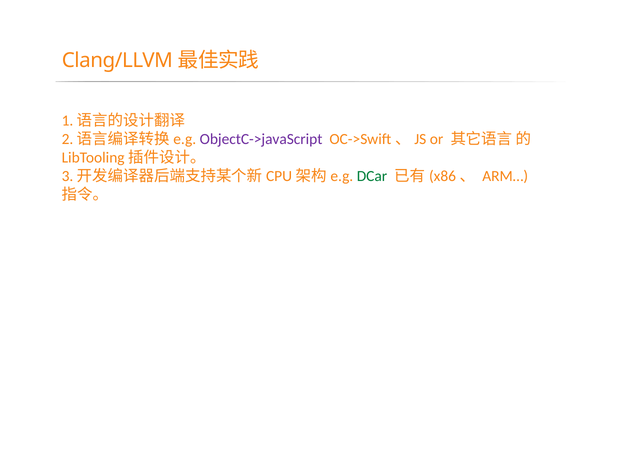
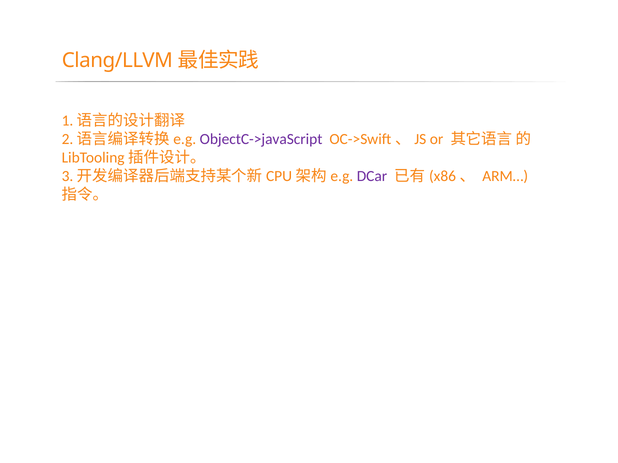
DCar colour: green -> purple (372, 176)
